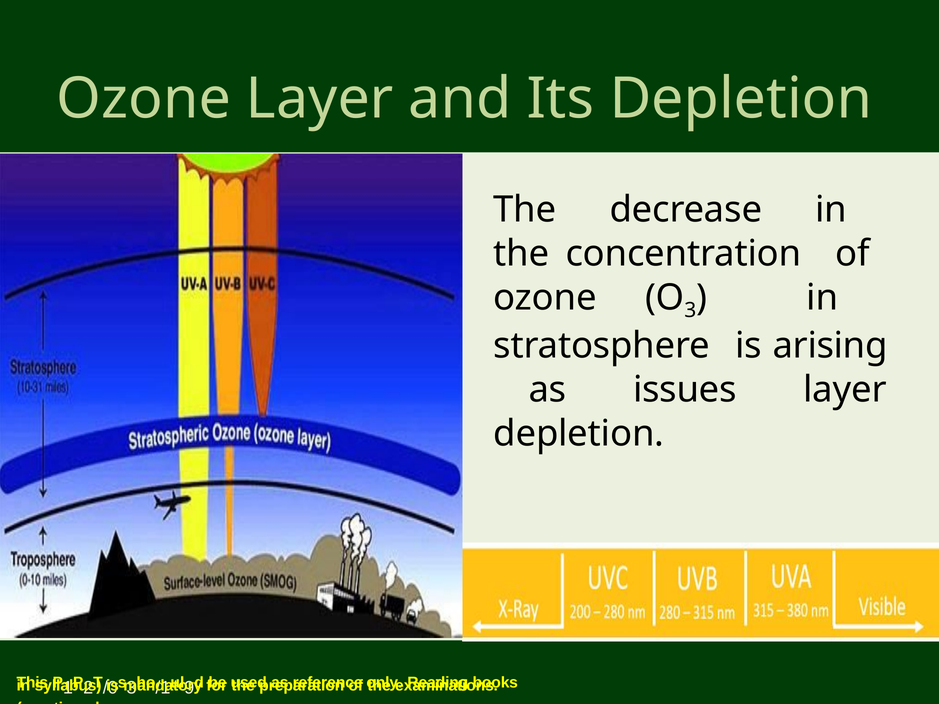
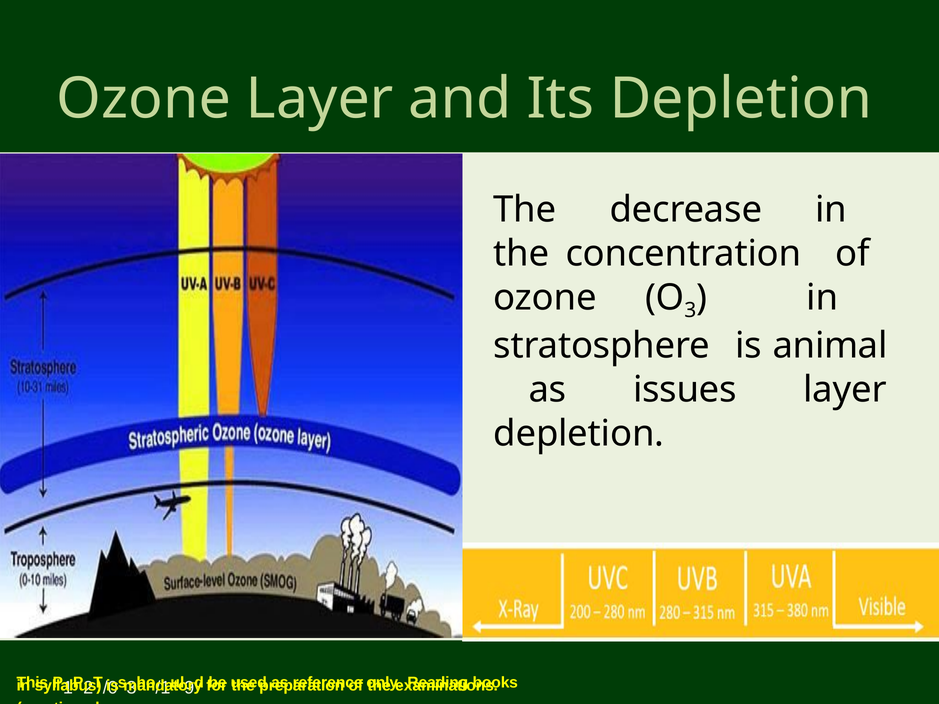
arising: arising -> animal (830, 346)
